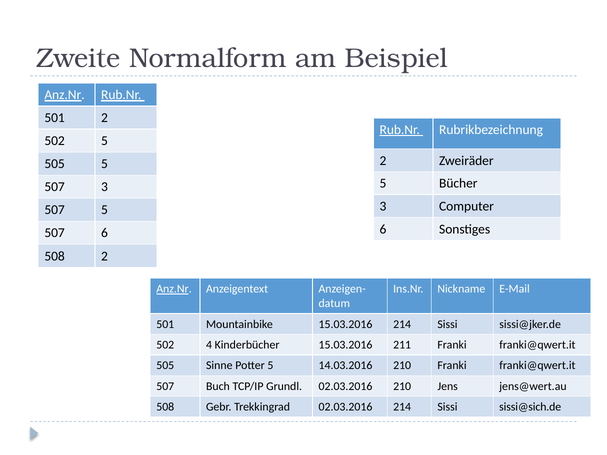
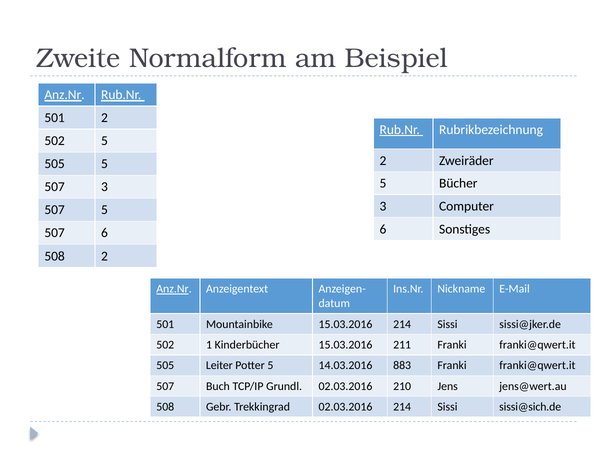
4: 4 -> 1 (209, 345)
Sinne: Sinne -> Leiter (219, 366)
14.03.2016 210: 210 -> 883 (402, 366)
